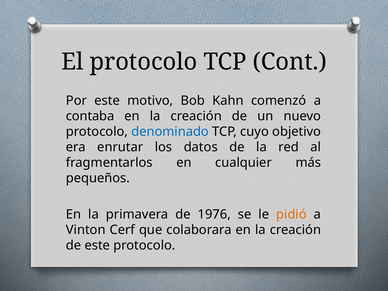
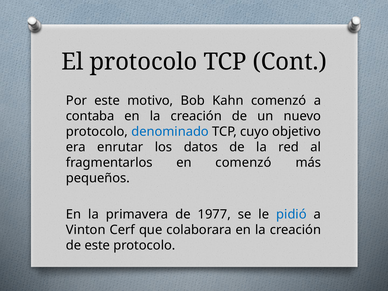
en cualquier: cualquier -> comenzó (243, 163)
1976: 1976 -> 1977 (214, 214)
pidió colour: orange -> blue (291, 214)
